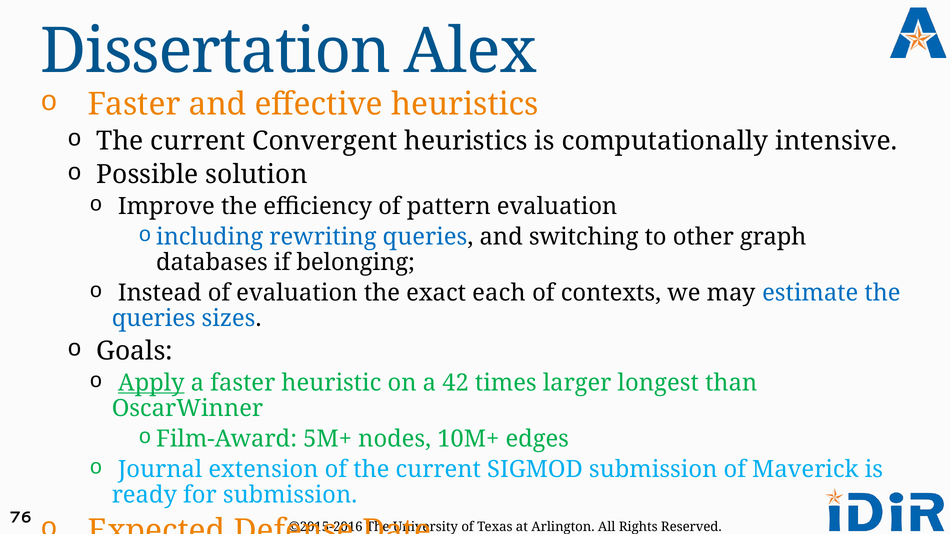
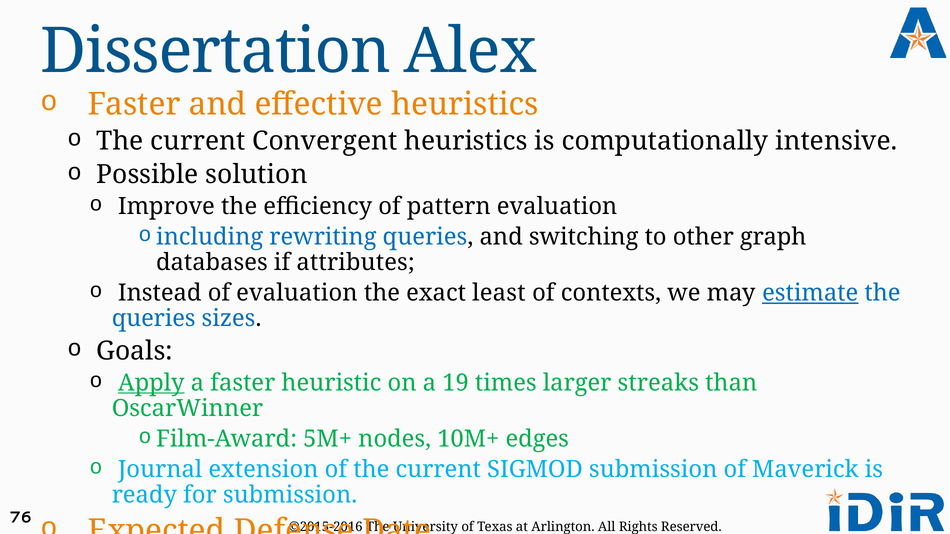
belonging: belonging -> attributes (356, 263)
each: each -> least (499, 293)
estimate underline: none -> present (810, 293)
42: 42 -> 19 (456, 383)
longest: longest -> streaks (658, 383)
